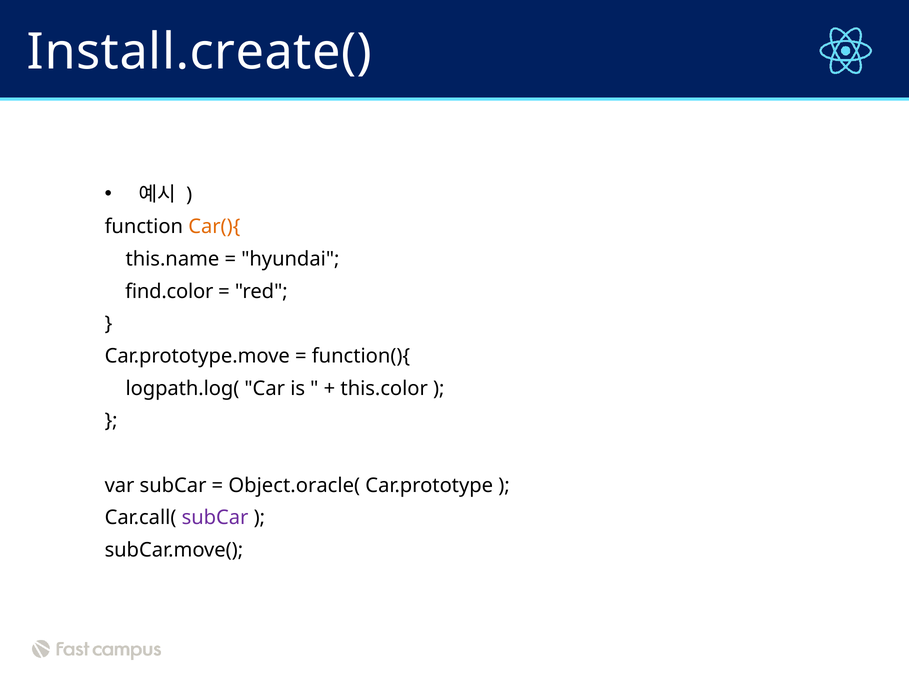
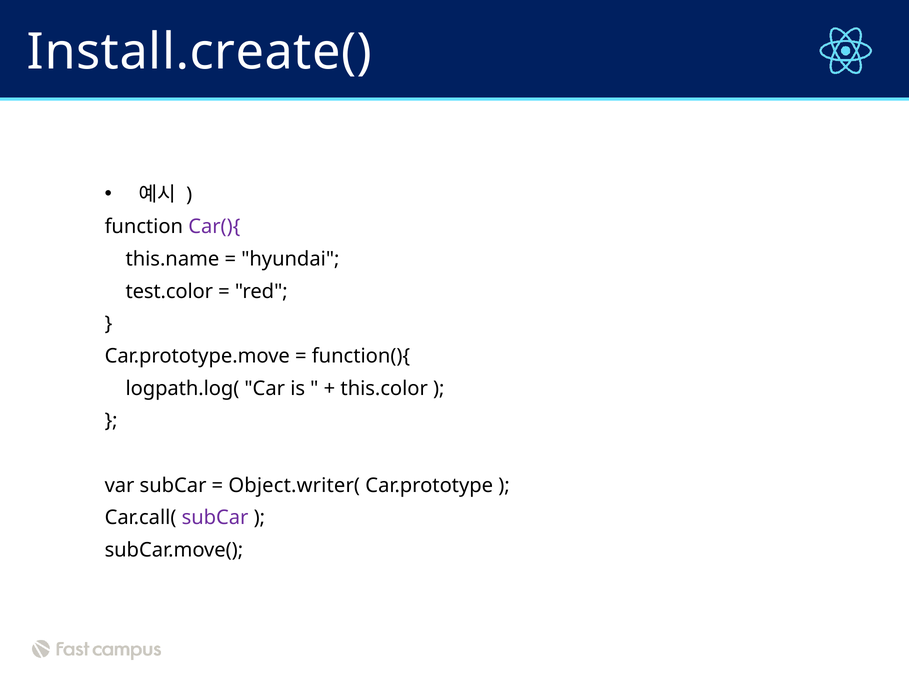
Car(){ colour: orange -> purple (214, 227)
find.color: find.color -> test.color (169, 291)
Object.oracle(: Object.oracle( -> Object.writer( (294, 485)
